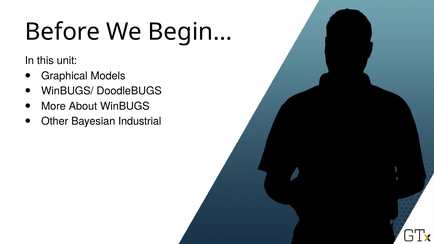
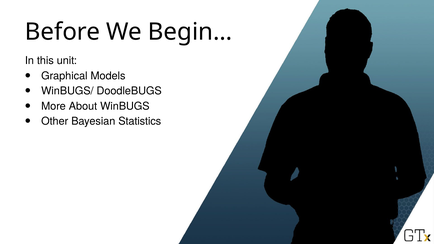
Industrial: Industrial -> Statistics (140, 121)
